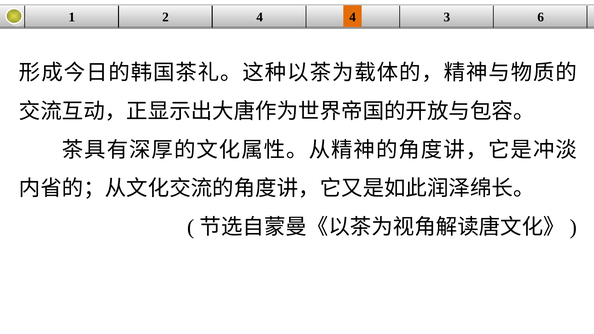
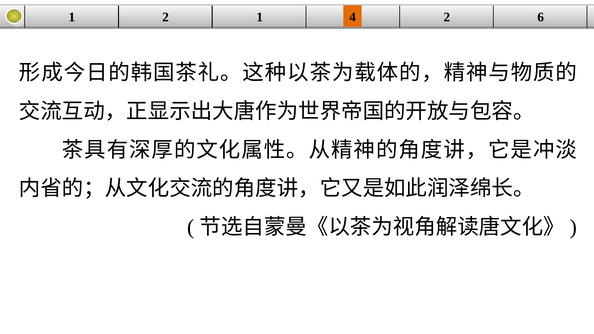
2 4: 4 -> 1 (260, 17)
4 3: 3 -> 2 (447, 17)
